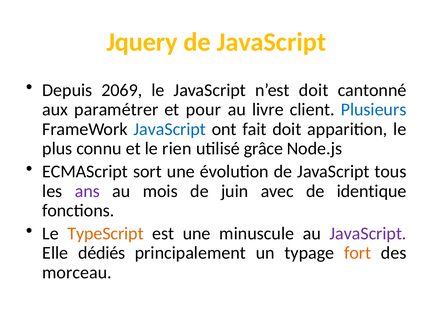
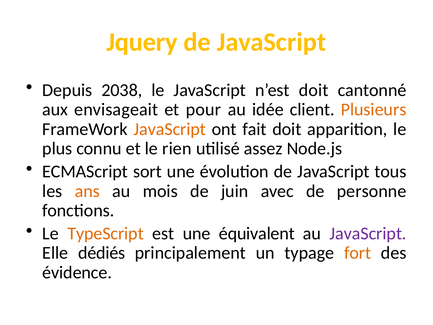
2069: 2069 -> 2038 (122, 90)
paramétrer: paramétrer -> envisageait (116, 110)
livre: livre -> idée (268, 110)
Plusieurs colour: blue -> orange (374, 110)
JavaScript colour: blue -> orange (170, 129)
grâce: grâce -> assez (263, 148)
ans colour: purple -> orange (87, 191)
identique: identique -> personne (372, 191)
minuscule: minuscule -> équivalent (257, 233)
morceau: morceau -> évidence (77, 272)
